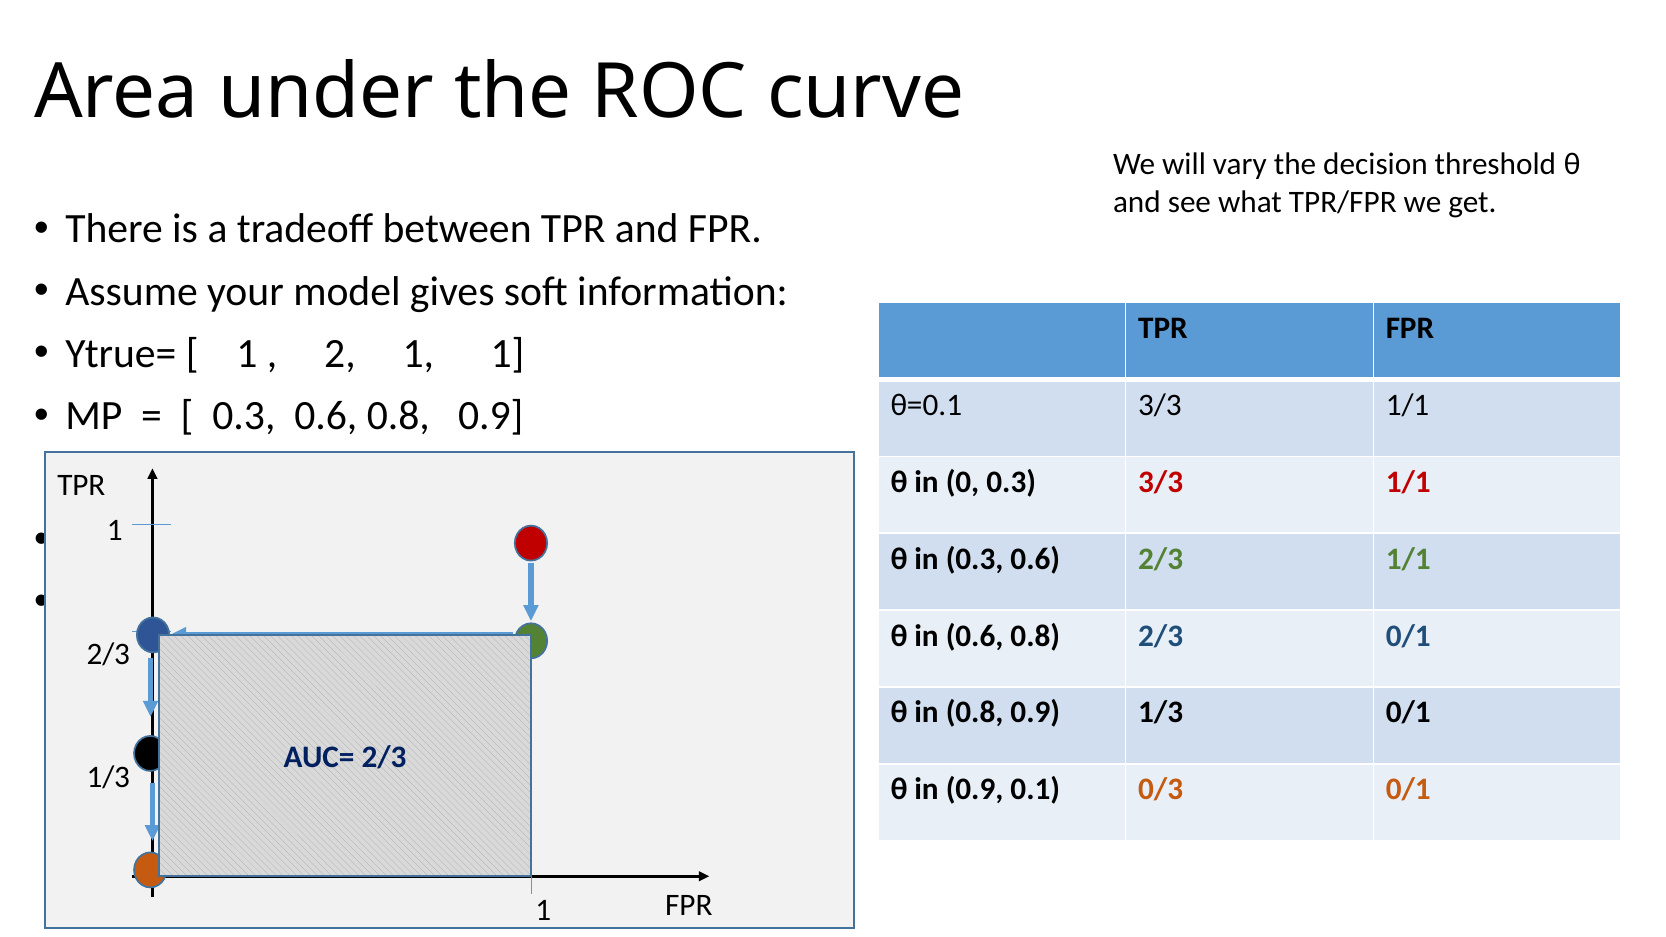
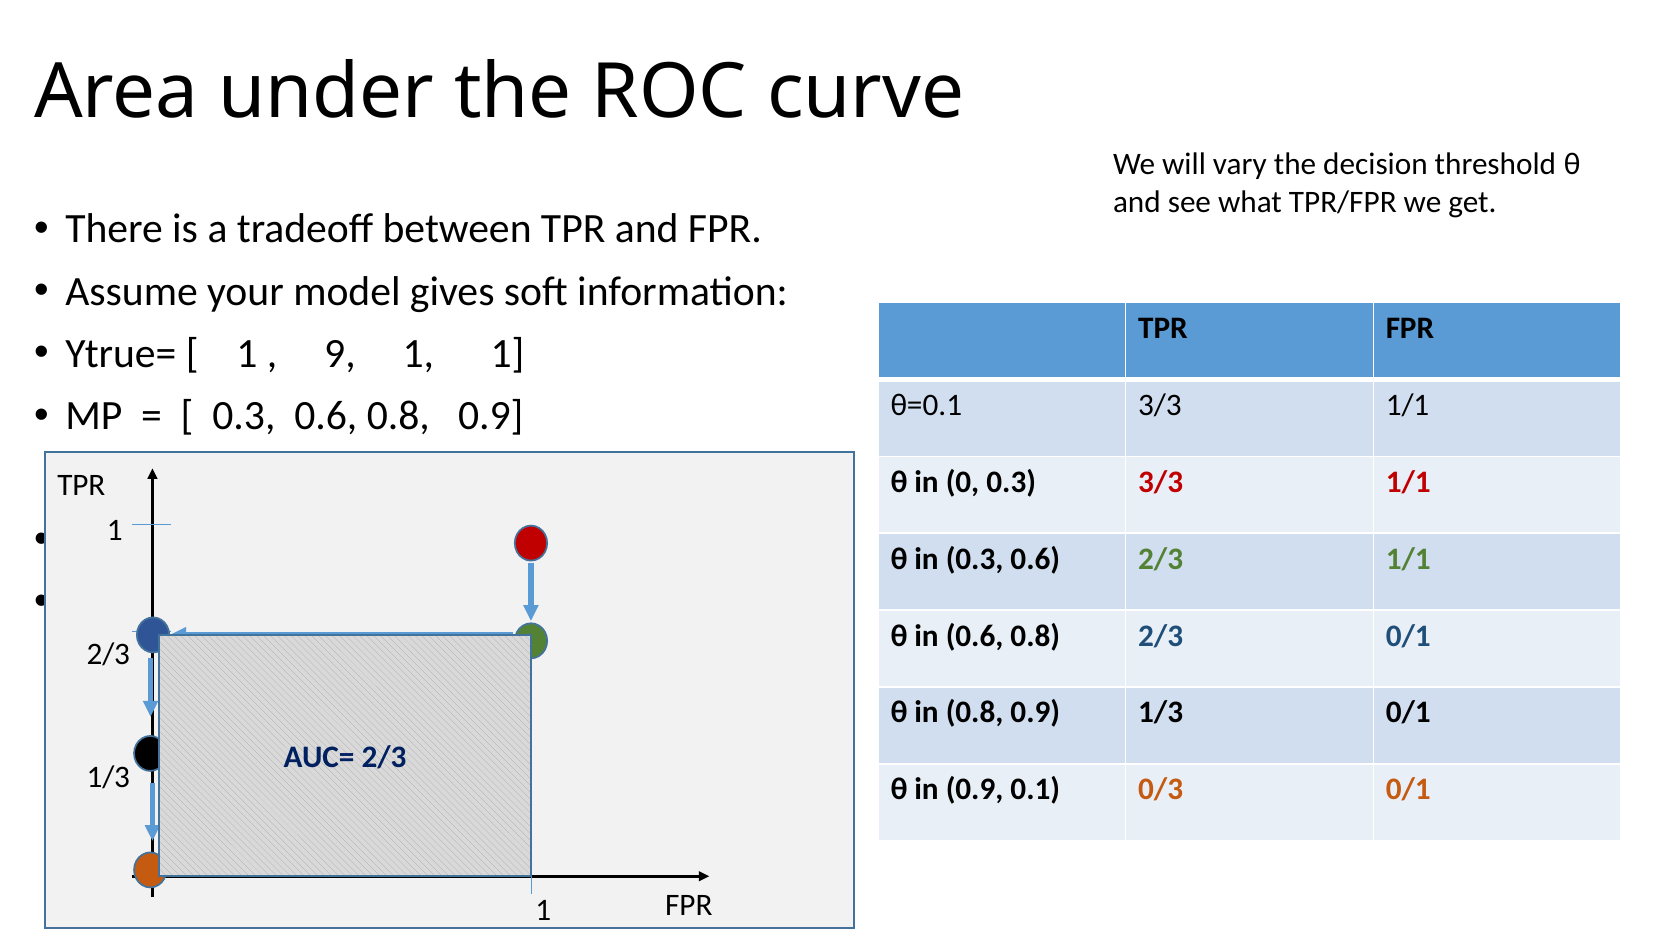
2: 2 -> 9 (340, 354)
